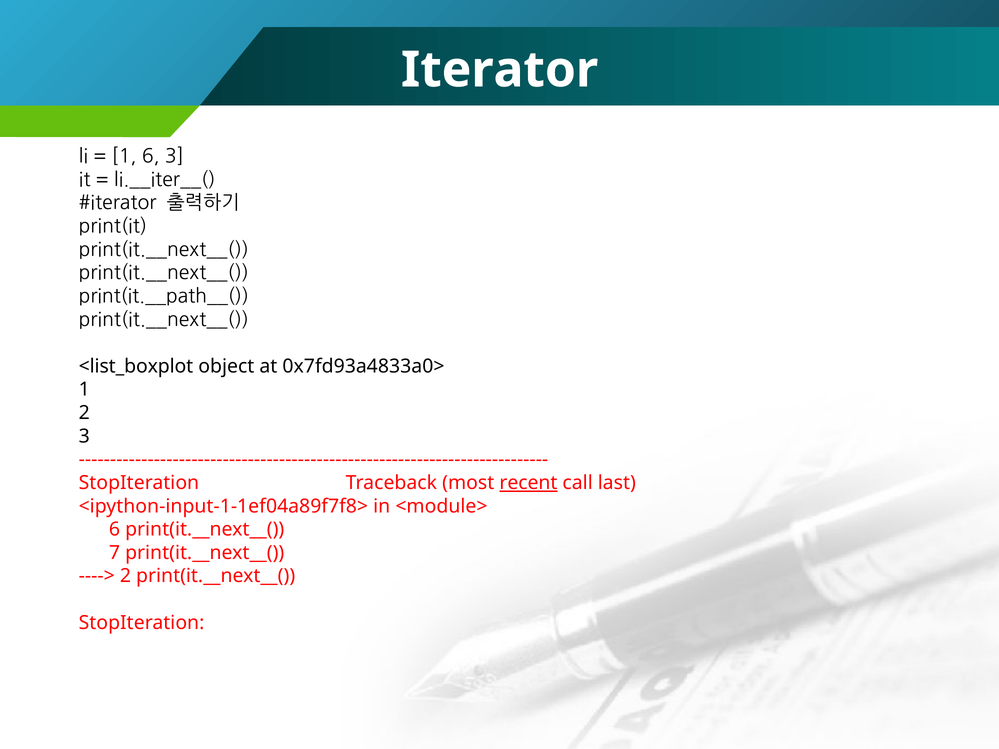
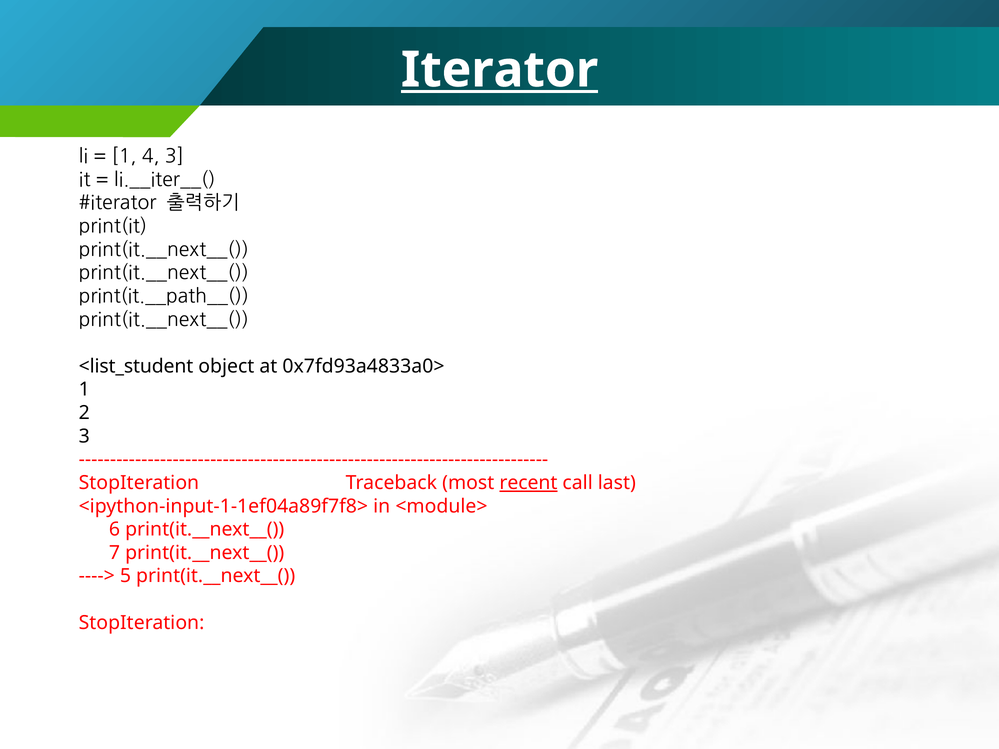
Iterator underline: none -> present (500, 70)
1 6: 6 -> 4 (151, 156)
<list_boxplot: <list_boxplot -> <list_student (136, 366)
2: 2 -> 5 (125, 576)
